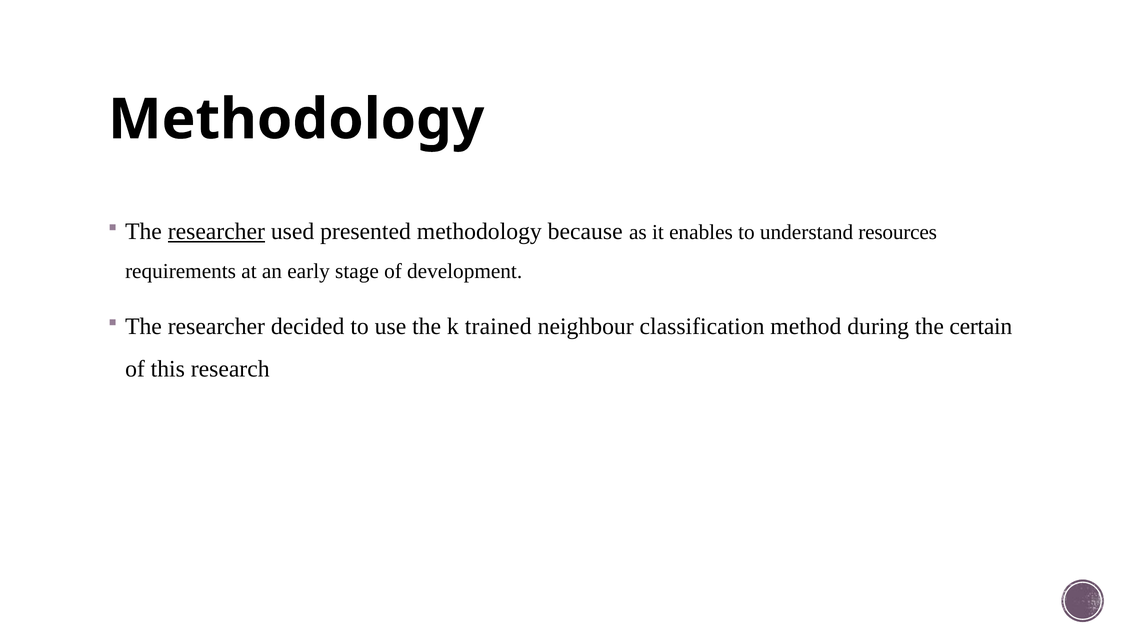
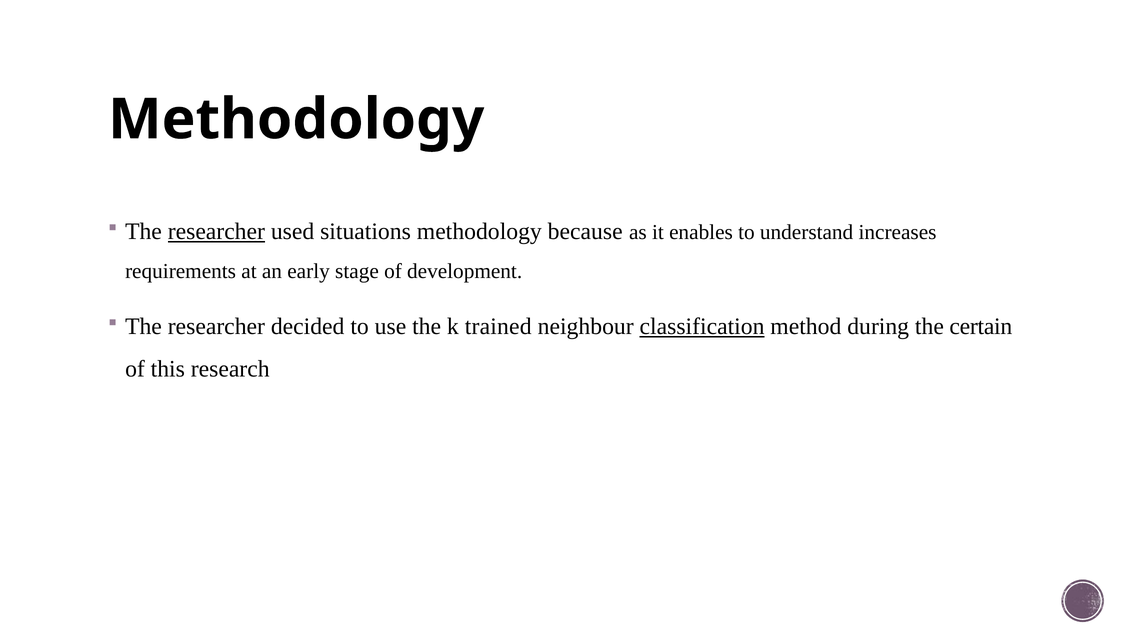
presented: presented -> situations (366, 232)
resources: resources -> increases (898, 233)
classification underline: none -> present (702, 327)
